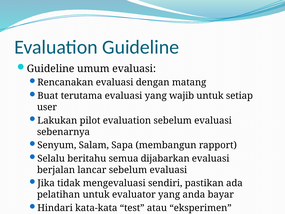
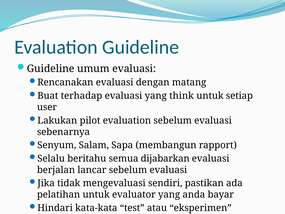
terutama: terutama -> terhadap (81, 96)
wajib: wajib -> think (182, 96)
